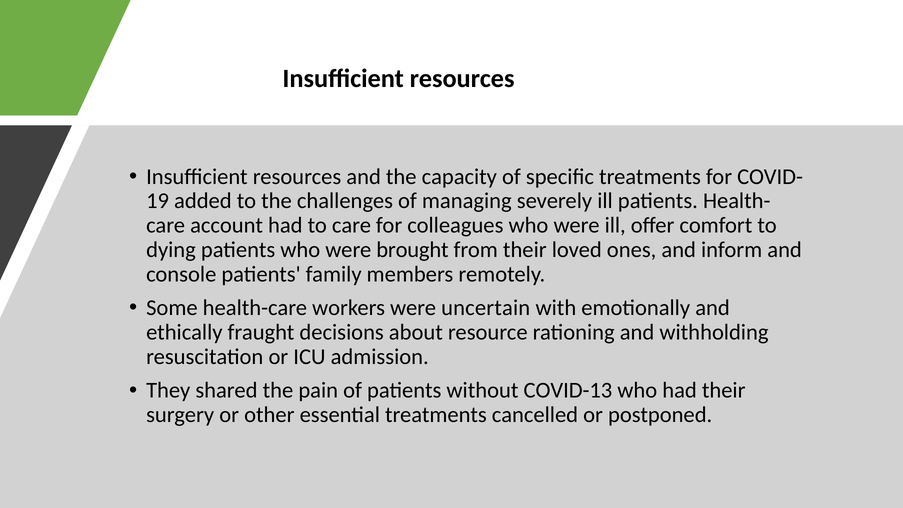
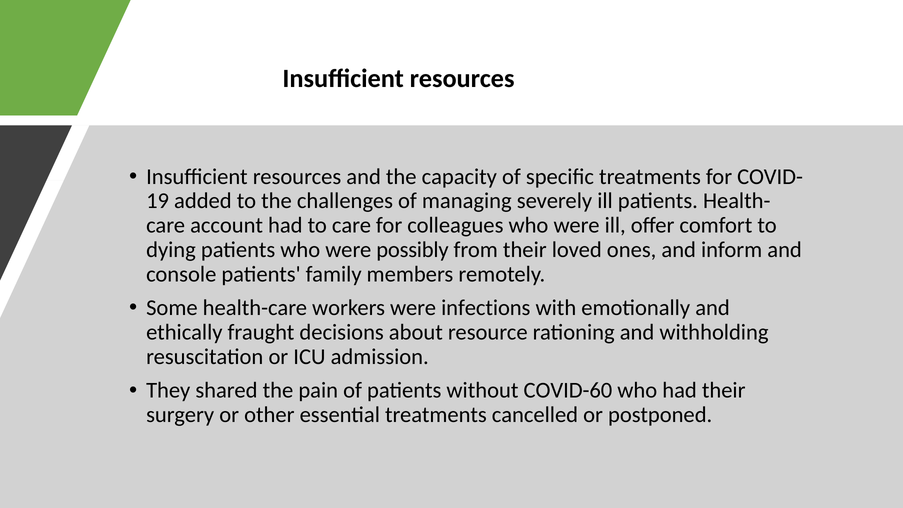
brought: brought -> possibly (412, 250)
uncertain: uncertain -> infections (486, 308)
COVID-13: COVID-13 -> COVID-60 (568, 390)
